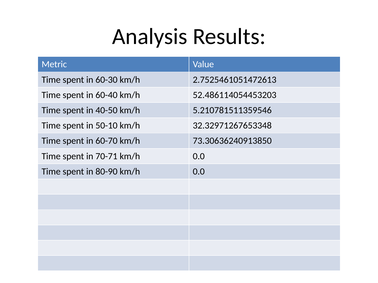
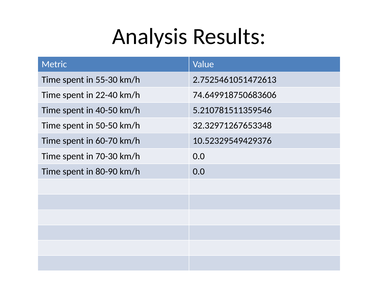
60-30: 60-30 -> 55-30 (106, 80)
60-40: 60-40 -> 22-40 (106, 95)
52.486114054453203: 52.486114054453203 -> 74.649918750683606 (235, 95)
50-10: 50-10 -> 50-50 (106, 126)
73.30636240913850: 73.30636240913850 -> 10.52329549429376 (232, 141)
70-71: 70-71 -> 70-30 (106, 156)
